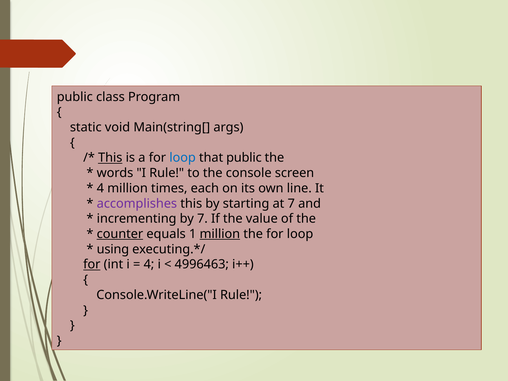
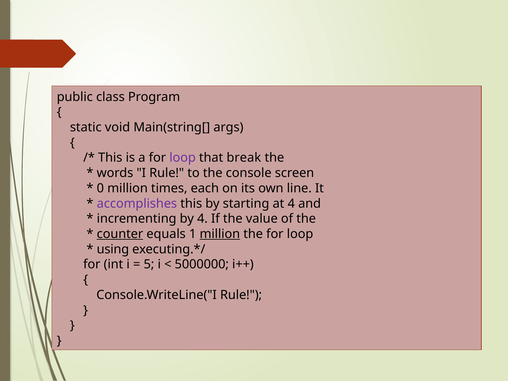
This underline: present -> none (110, 158)
loop colour: blue -> purple (183, 158)
that public: public -> break (244, 158)
4: 4 -> 0 (100, 188)
at 7: 7 -> 4 (291, 203)
by 7: 7 -> 4 (202, 219)
for underline: present -> none (92, 264)
4: 4 -> 5 (149, 264)
4996463: 4996463 -> 5000000 (202, 264)
